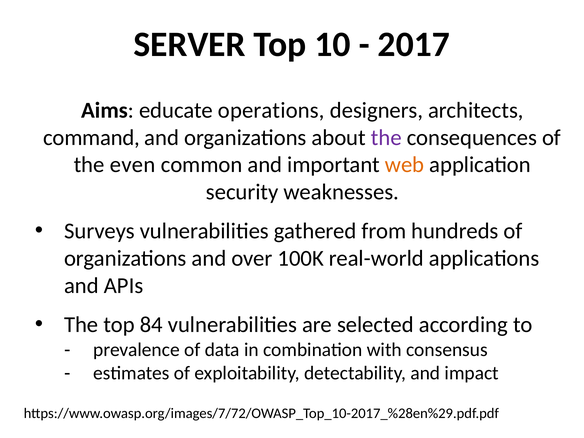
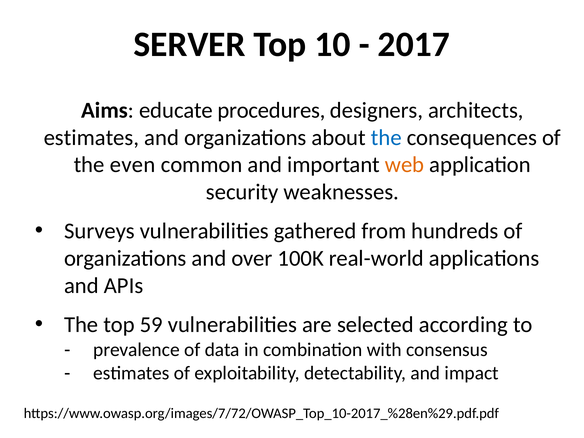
operations: operations -> procedures (271, 110)
command: command -> estimates (91, 138)
the colour: purple -> blue (386, 138)
84: 84 -> 59 (151, 325)
